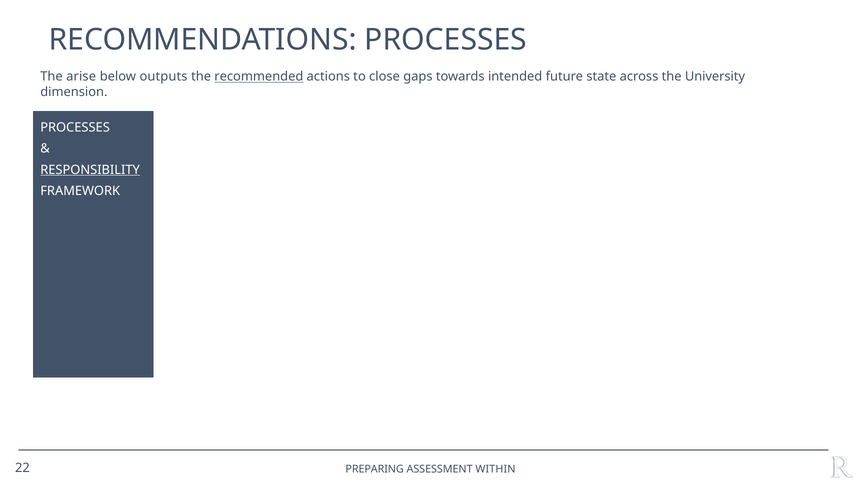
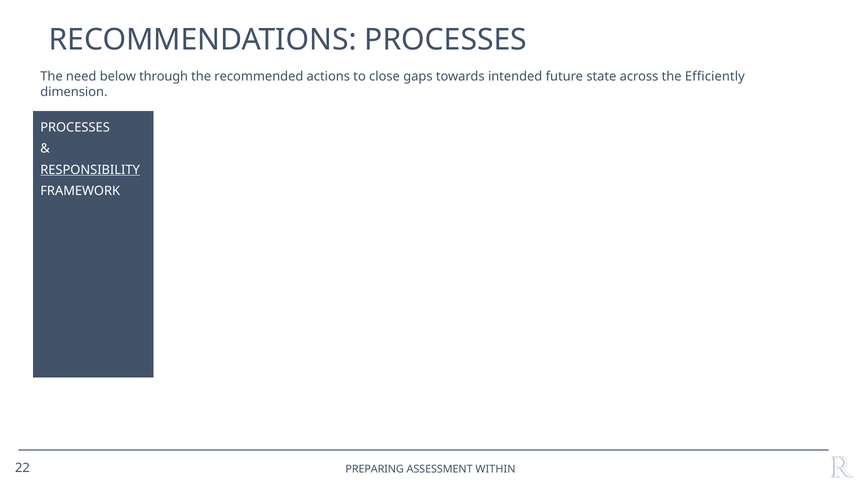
arise: arise -> need (81, 77)
outputs: outputs -> through (164, 77)
recommended underline: present -> none (259, 77)
University: University -> Efficiently (715, 77)
